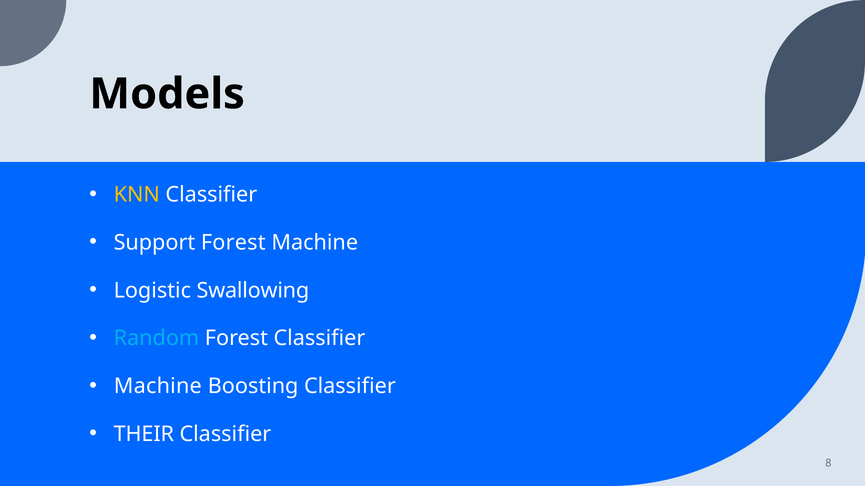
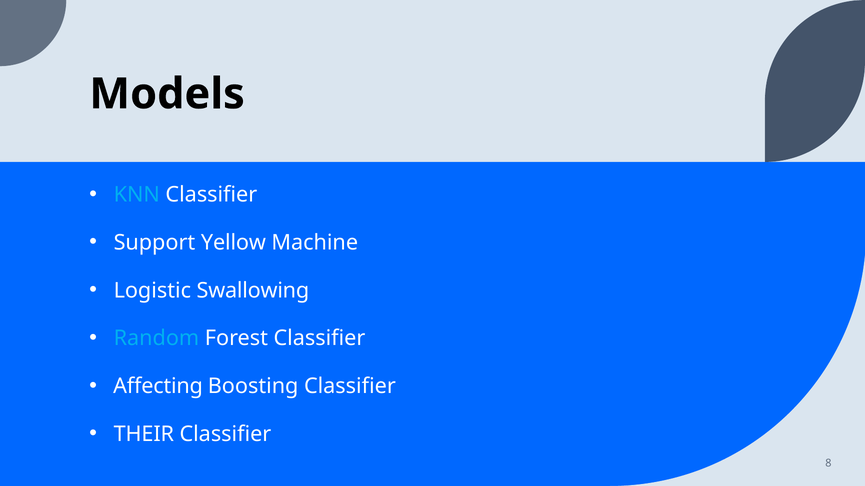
KNN colour: yellow -> light blue (137, 195)
Support Forest: Forest -> Yellow (233, 243)
Machine: Machine -> Affecting (158, 387)
